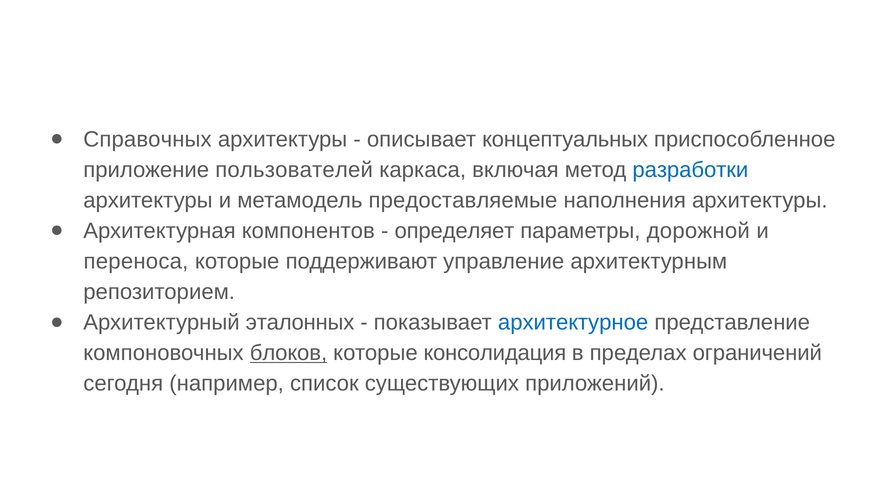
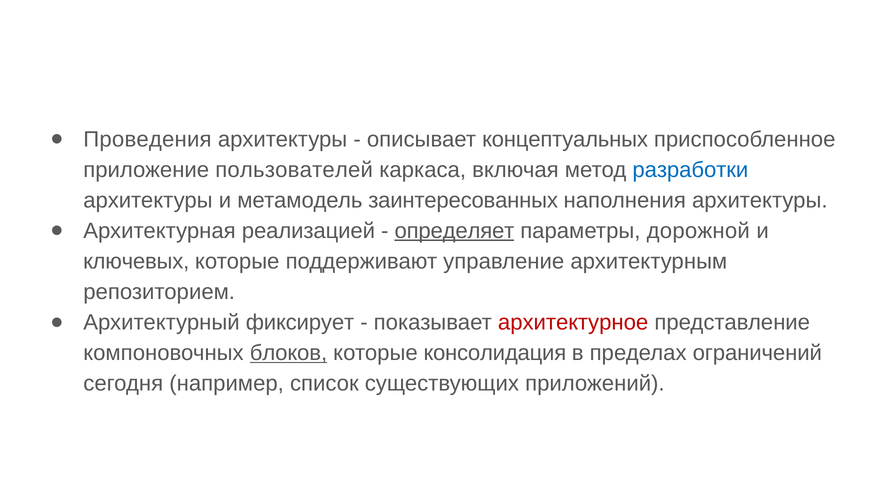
Справочных: Справочных -> Проведения (147, 139)
предоставляемые: предоставляемые -> заинтересованных (463, 200)
компонентов: компонентов -> реализацией (308, 231)
определяет underline: none -> present (454, 231)
переноса: переноса -> ключевых (136, 262)
эталонных: эталонных -> фиксирует (300, 323)
архитектурное colour: blue -> red (573, 323)
